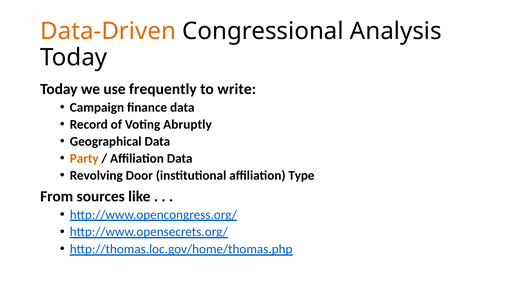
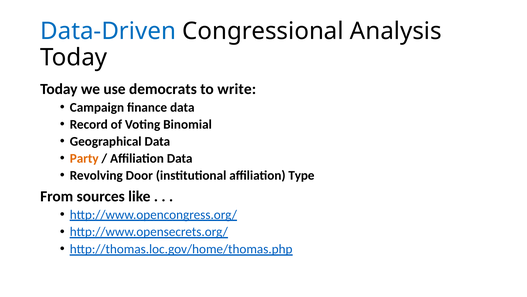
Data-Driven colour: orange -> blue (108, 31)
frequently: frequently -> democrats (163, 89)
Abruptly: Abruptly -> Binomial (188, 124)
